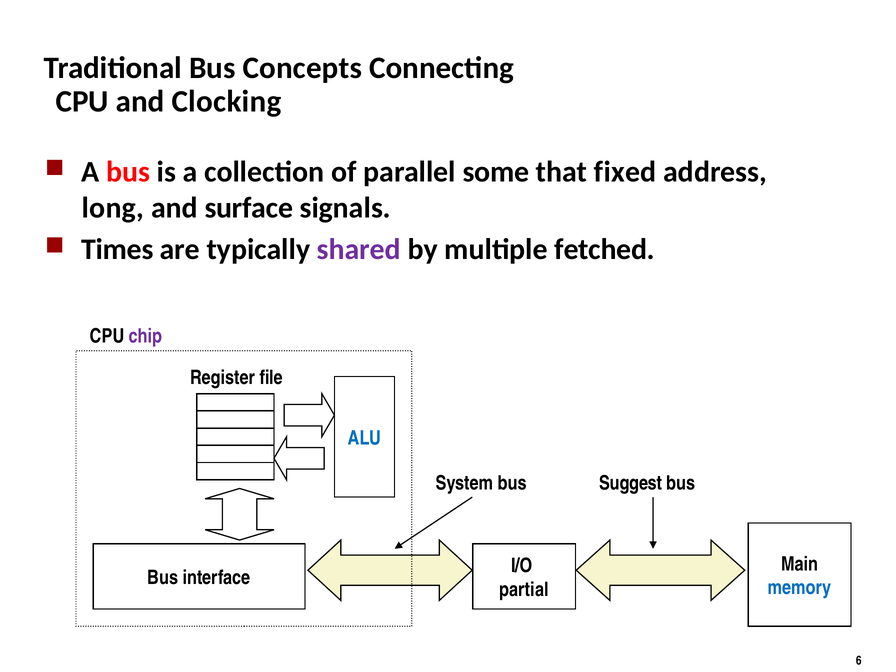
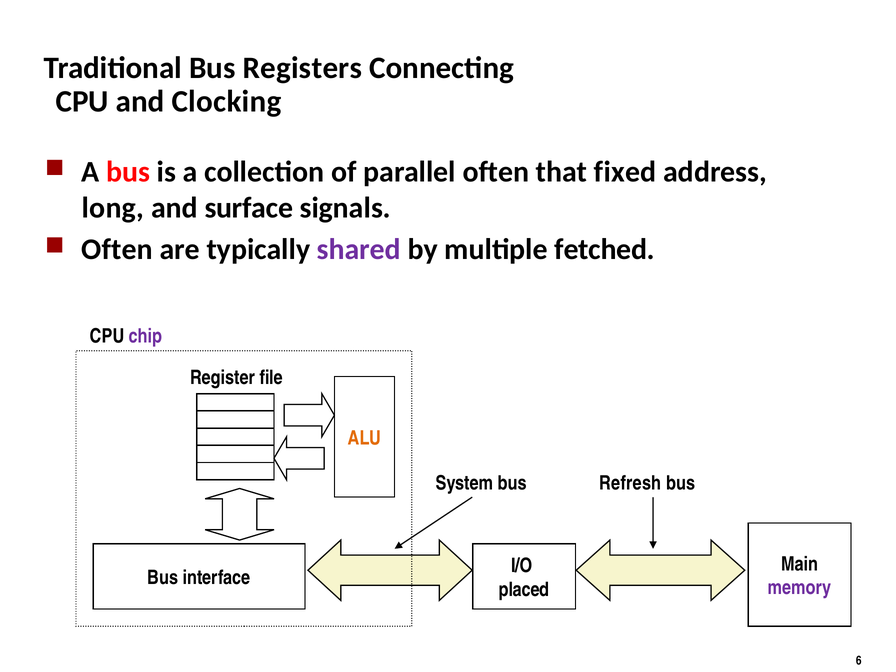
Concepts: Concepts -> Registers (302, 68)
parallel some: some -> often (496, 172)
Times: Times -> Often (117, 250)
ALU colour: blue -> orange (365, 438)
Suggest: Suggest -> Refresh (630, 483)
memory colour: blue -> purple (800, 588)
partial: partial -> placed (524, 590)
